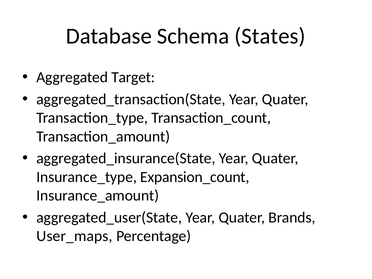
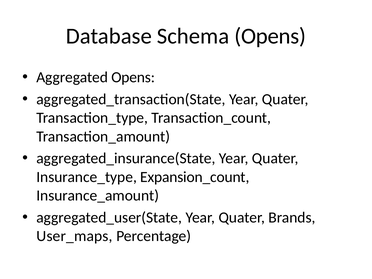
Schema States: States -> Opens (270, 36)
Aggregated Target: Target -> Opens (133, 77)
